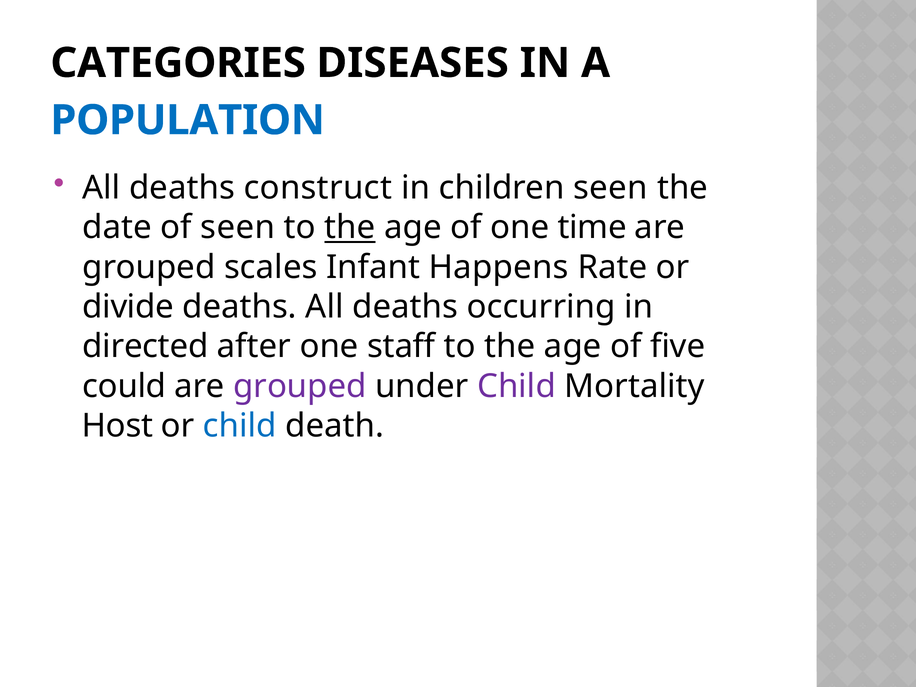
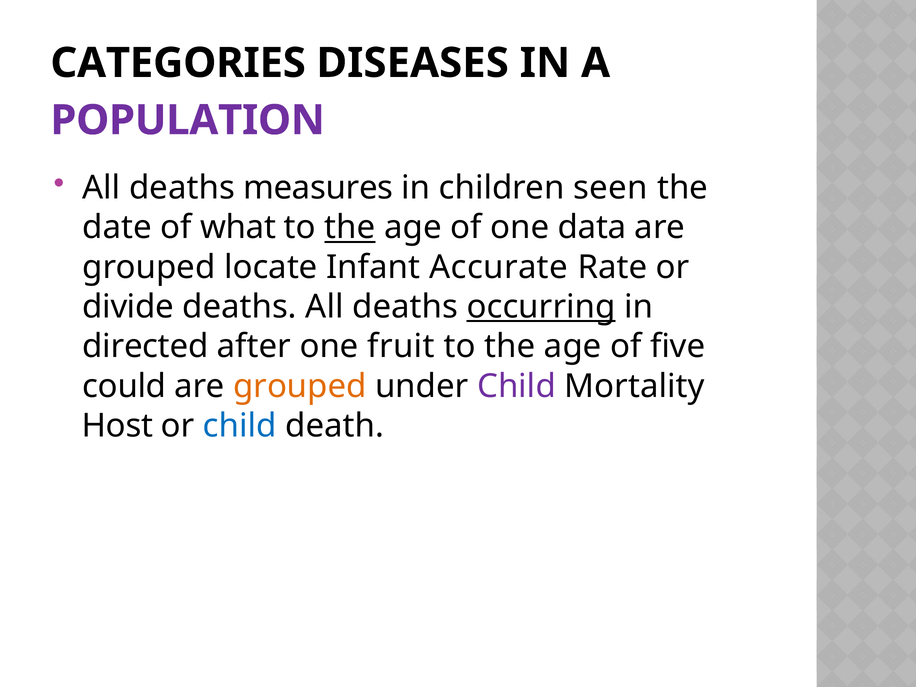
POPULATION colour: blue -> purple (188, 120)
construct: construct -> measures (318, 188)
of seen: seen -> what (238, 228)
time: time -> data (592, 228)
scales: scales -> locate (271, 267)
Happens: Happens -> Accurate (499, 267)
occurring underline: none -> present (541, 307)
staff: staff -> fruit (401, 347)
grouped colour: purple -> orange (300, 386)
